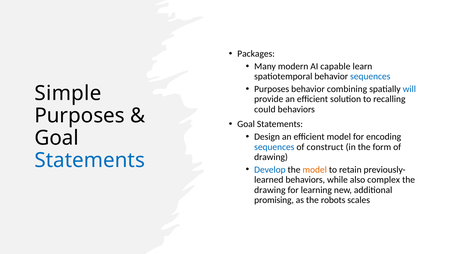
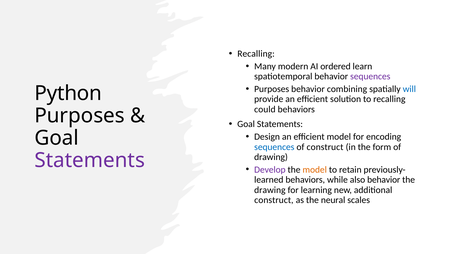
Packages: Packages -> Recalling (256, 54)
capable: capable -> ordered (335, 66)
sequences colour: blue -> purple (370, 76)
Simple: Simple -> Python (68, 93)
Statements colour: blue -> purple (90, 160)
Develop colour: blue -> purple (270, 169)
also complex: complex -> behavior (384, 180)
promising: promising -> construct (274, 200)
robots: robots -> neural (333, 200)
